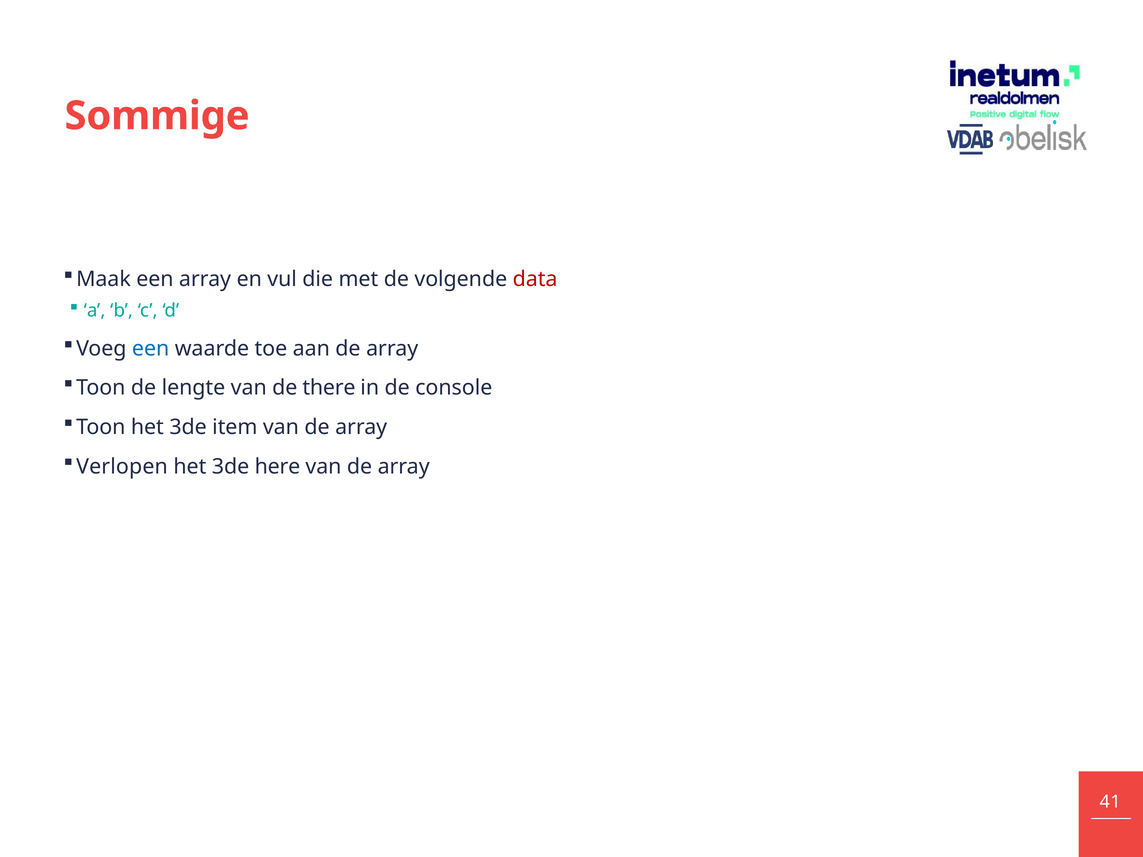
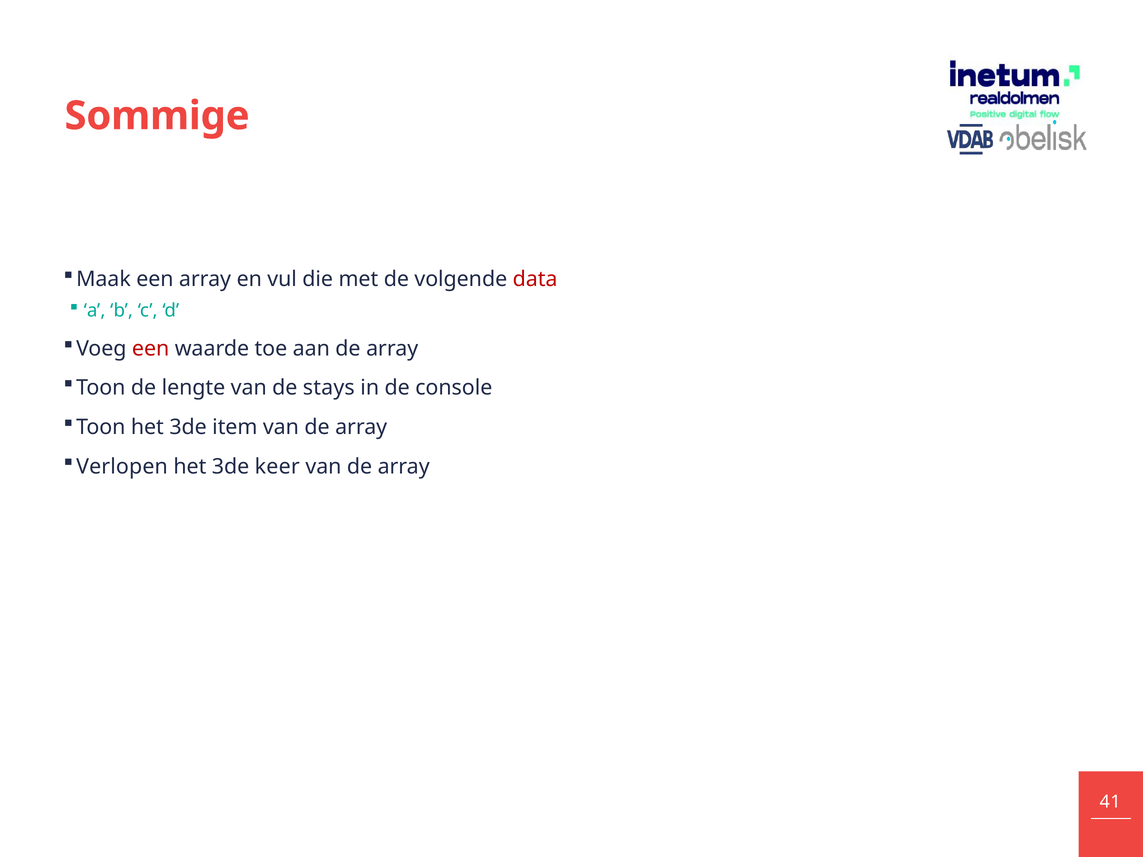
een colour: blue -> red (151, 349)
there: there -> stays (329, 388)
here: here -> keer (277, 467)
